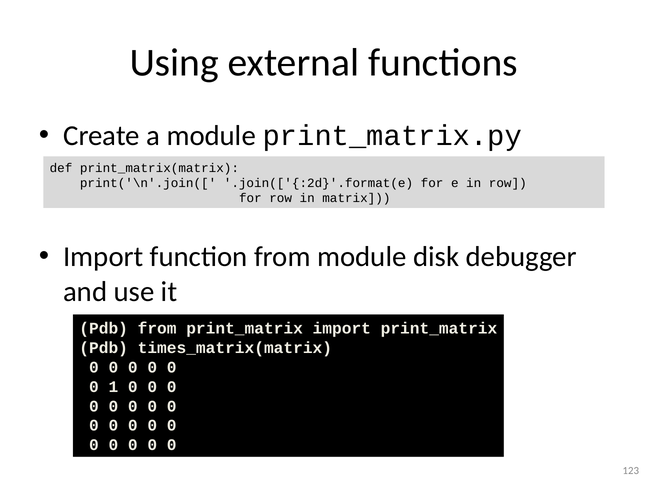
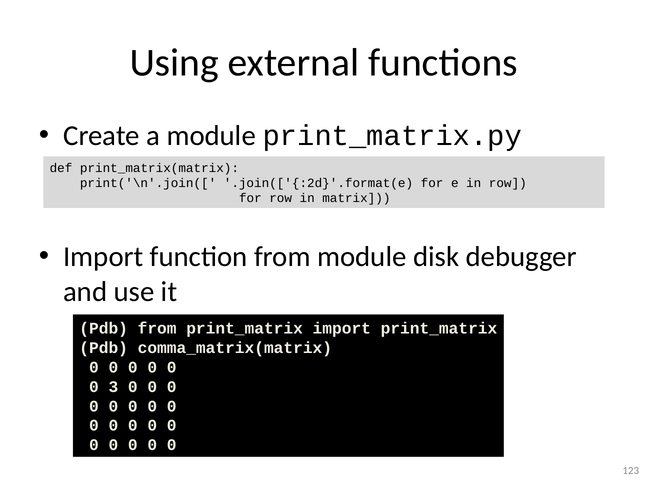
times_matrix(matrix: times_matrix(matrix -> comma_matrix(matrix (235, 348)
1: 1 -> 3 (113, 387)
